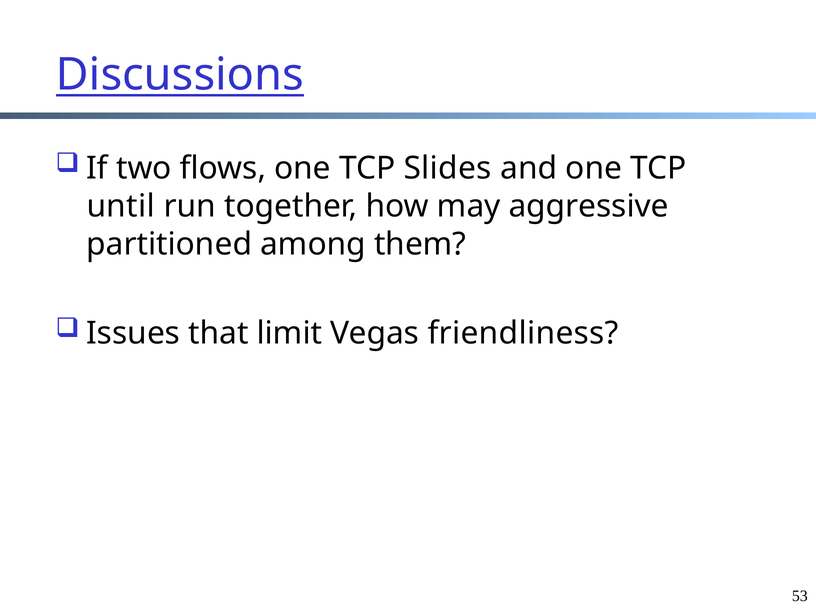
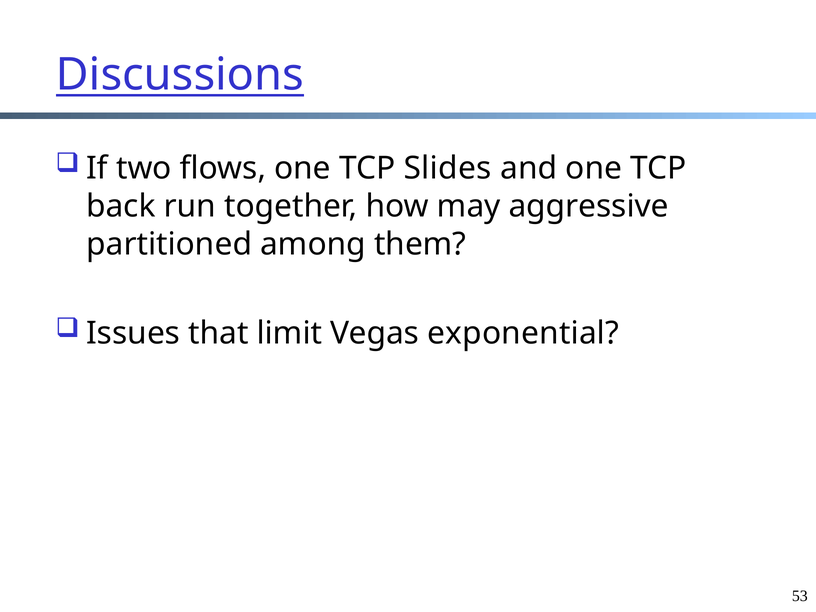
until: until -> back (121, 206)
friendliness: friendliness -> exponential (523, 333)
